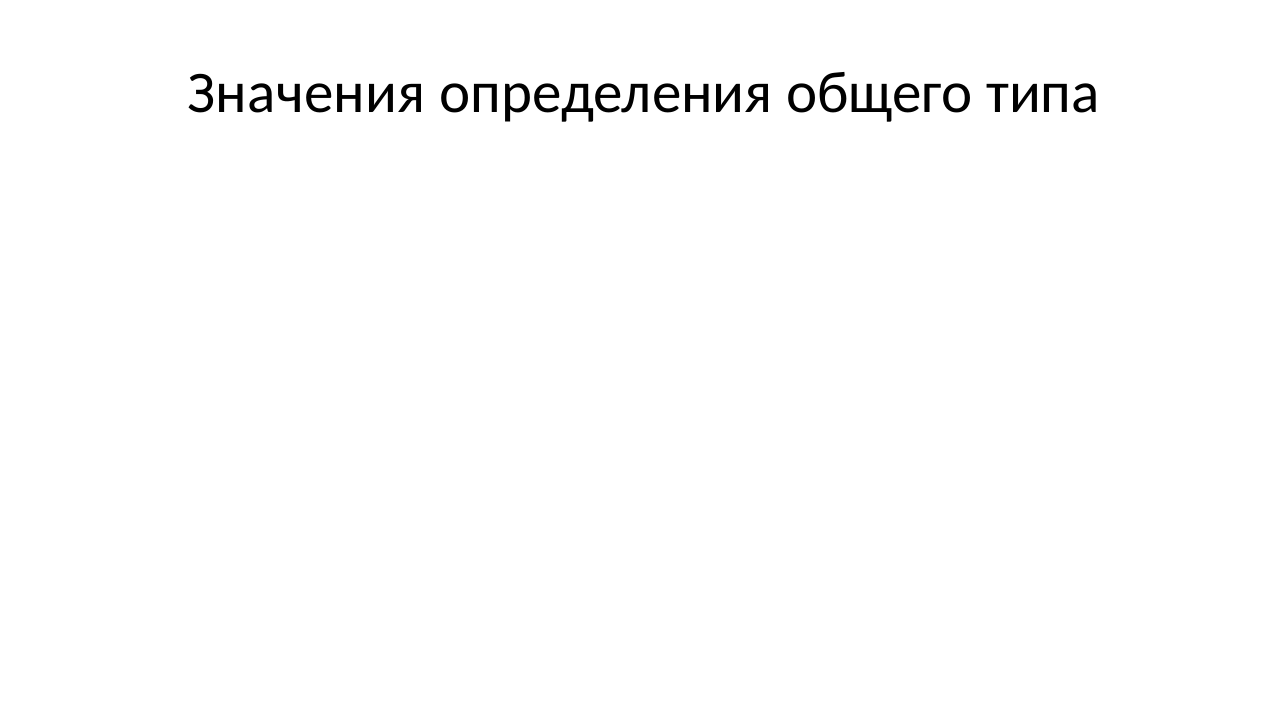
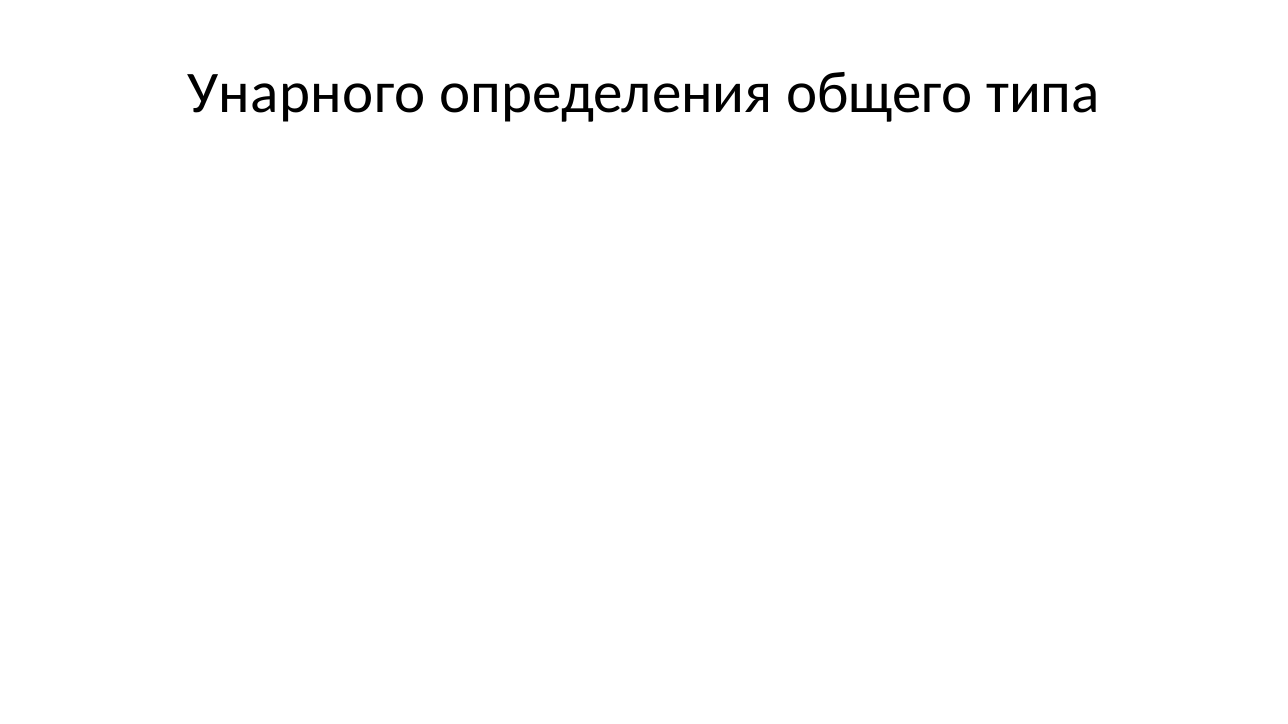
Значения: Значения -> Унарного (307, 94)
